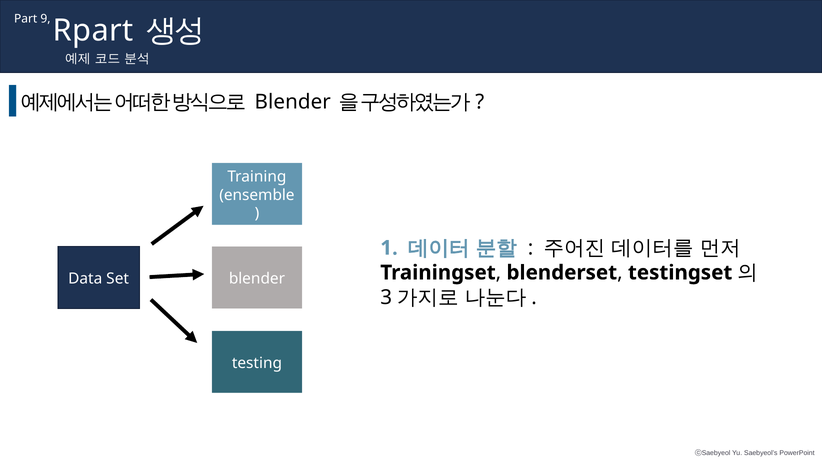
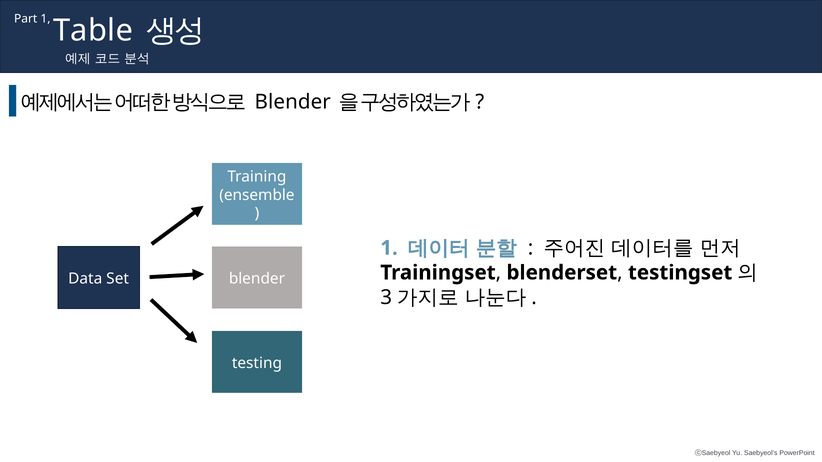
Part 9: 9 -> 1 (46, 19)
Rpart: Rpart -> Table (93, 31)
